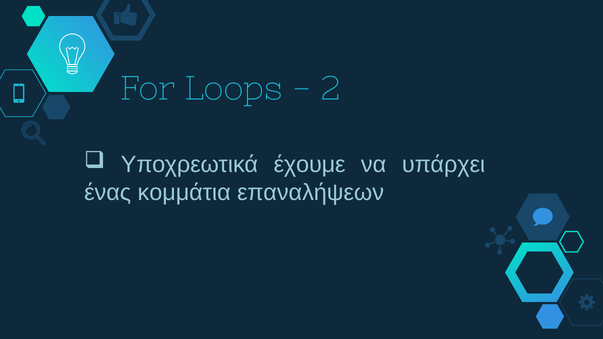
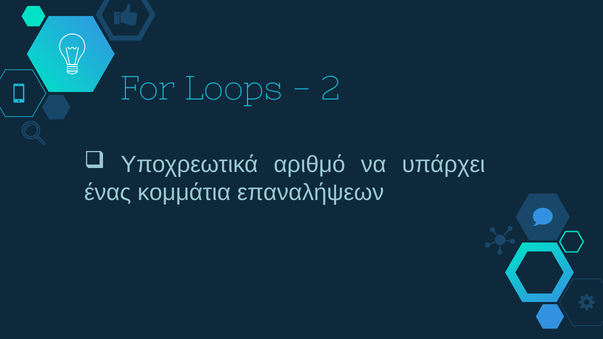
έχουμε: έχουμε -> αριθμό (310, 165)
